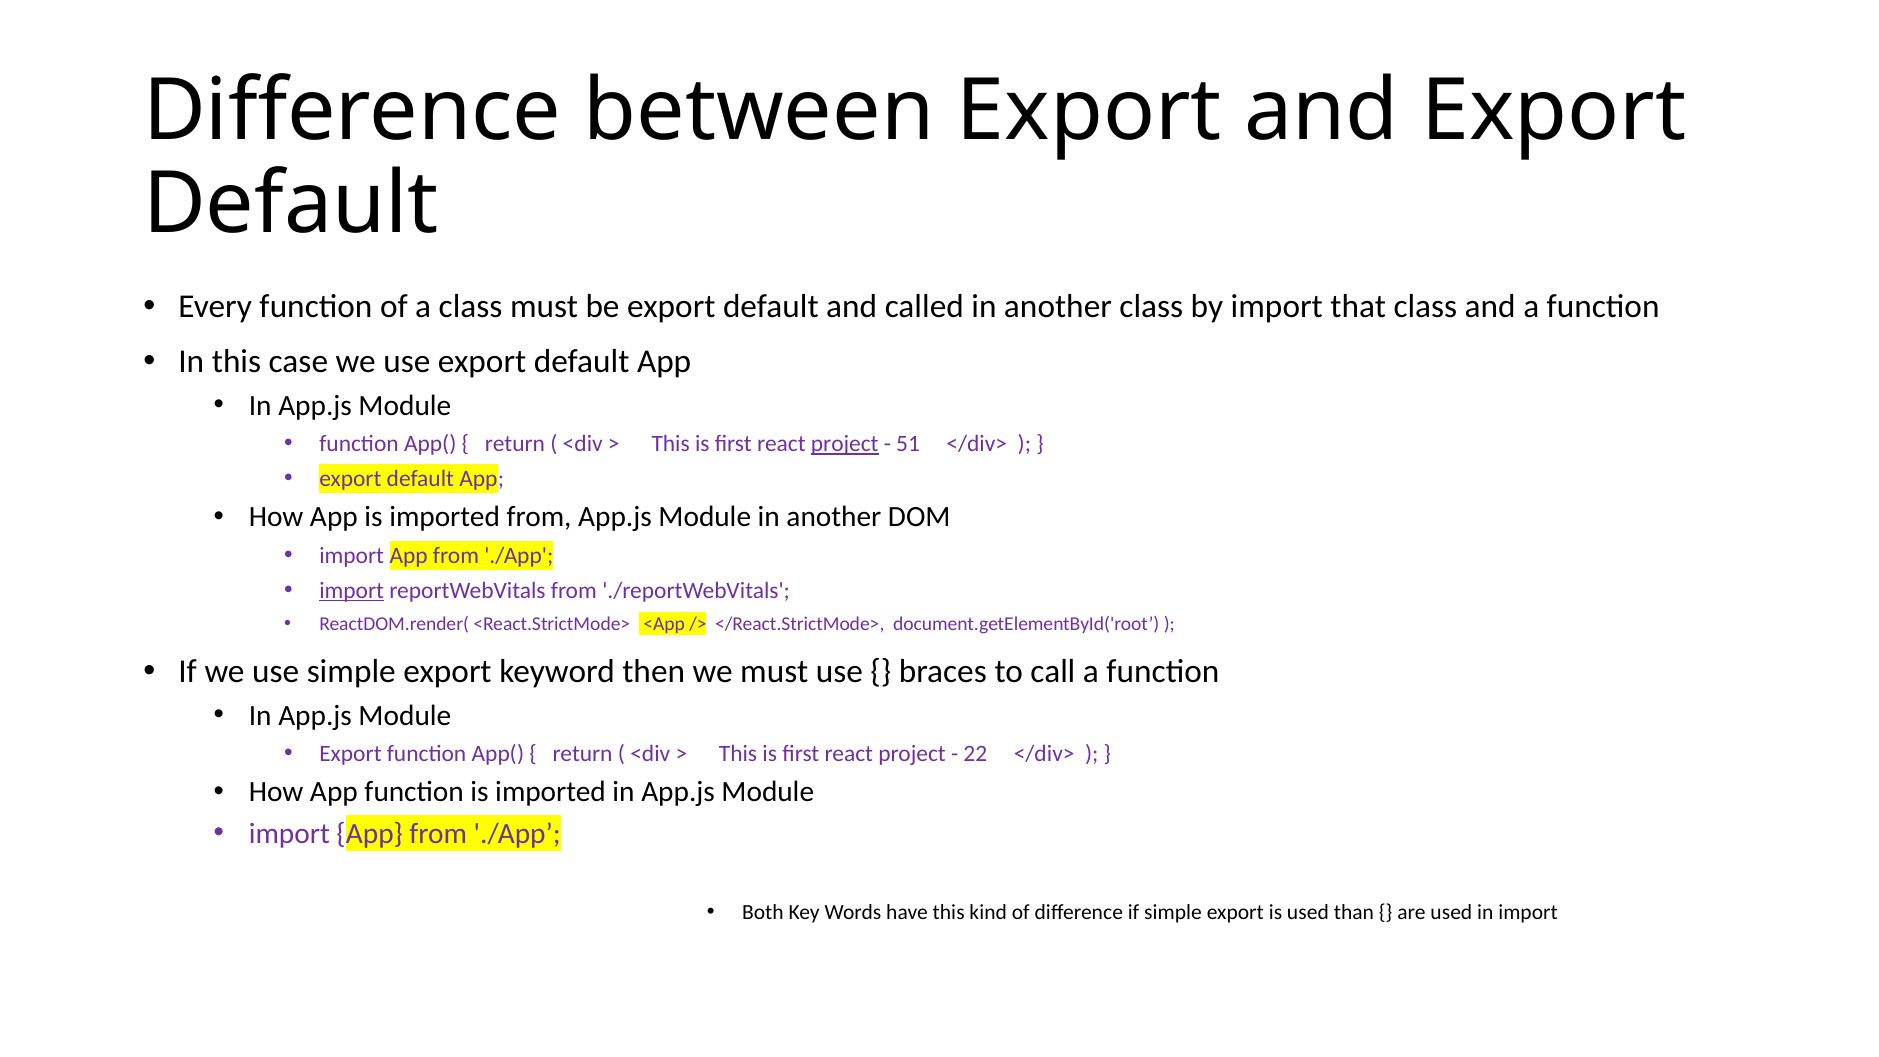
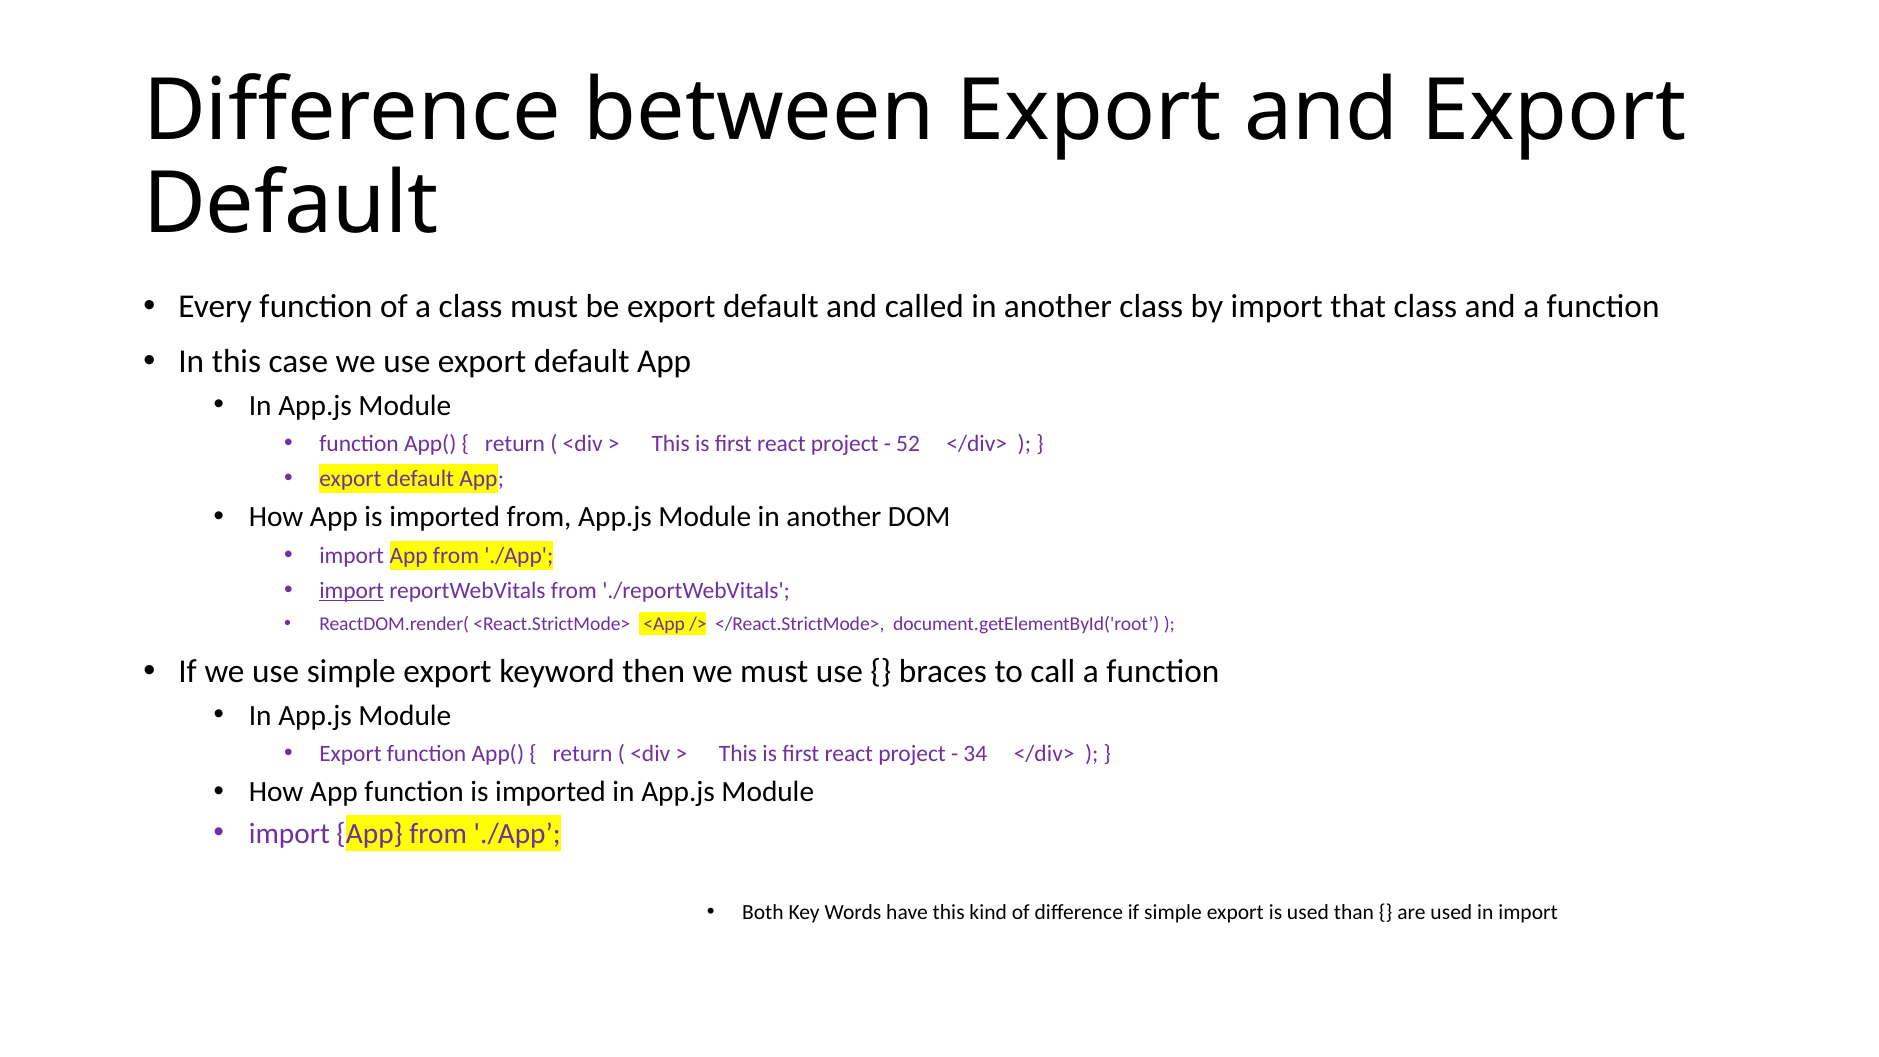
project underline: present -> none (845, 444)
51: 51 -> 52 (908, 444)
22: 22 -> 34 (975, 754)
